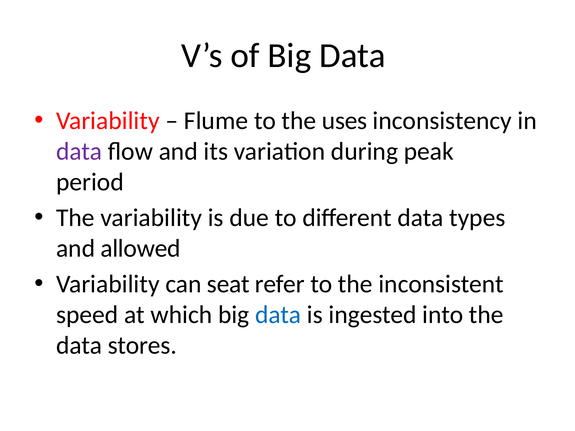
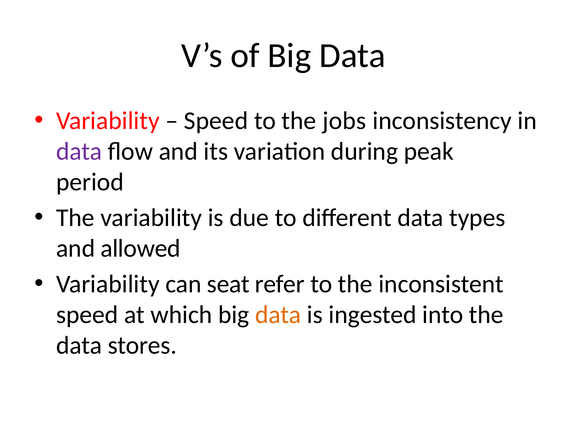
Flume: Flume -> Speed (216, 121)
uses: uses -> jobs (344, 121)
data colour: blue -> orange (278, 315)
